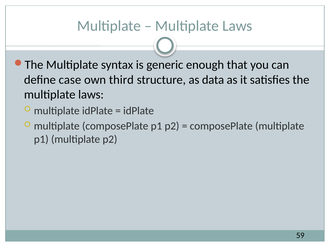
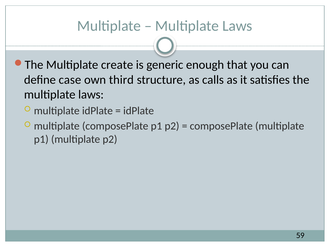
syntax: syntax -> create (117, 65)
data: data -> calls (213, 80)
